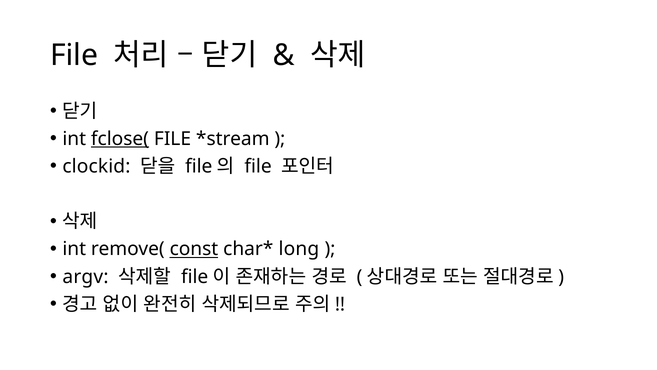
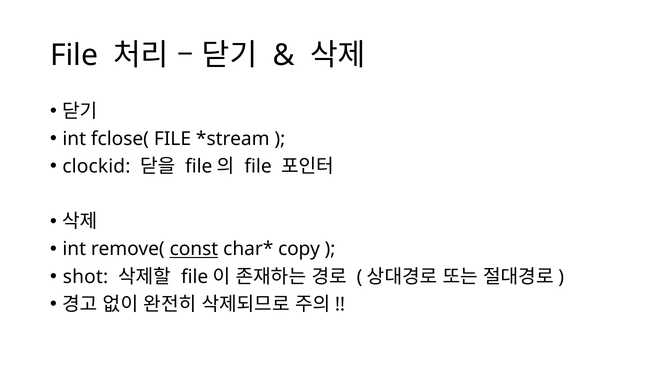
fclose( underline: present -> none (120, 139)
long: long -> copy (299, 249)
argv: argv -> shot (85, 276)
